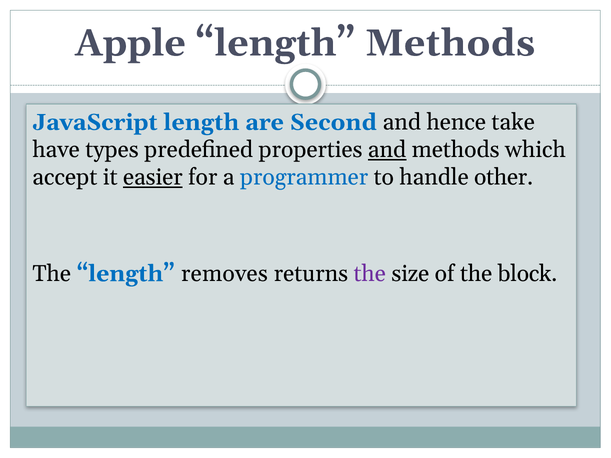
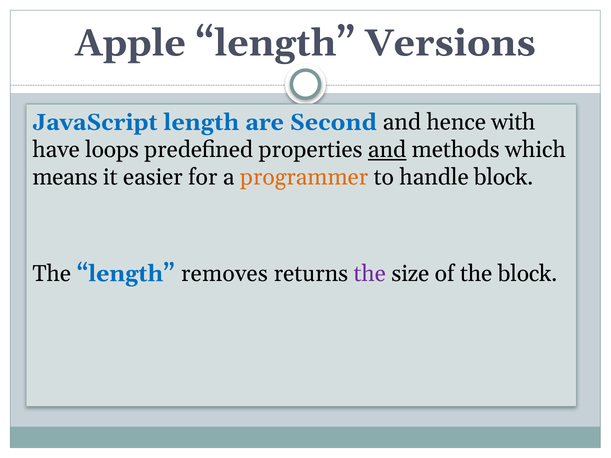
length Methods: Methods -> Versions (450, 43)
take: take -> with (513, 122)
types: types -> loops (112, 150)
accept: accept -> means (65, 177)
easier underline: present -> none (153, 177)
programmer colour: blue -> orange (304, 177)
handle other: other -> block (504, 177)
